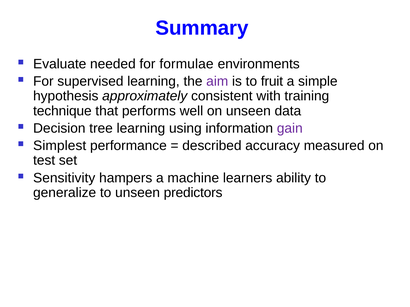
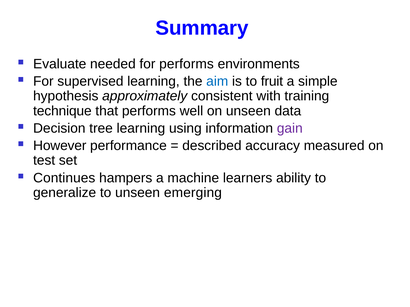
for formulae: formulae -> performs (187, 64)
aim colour: purple -> blue (217, 82)
Simplest: Simplest -> However (60, 146)
Sensitivity: Sensitivity -> Continues (64, 178)
predictors: predictors -> emerging (193, 193)
